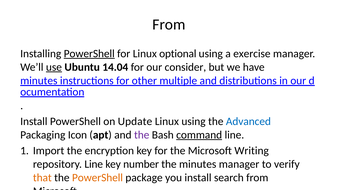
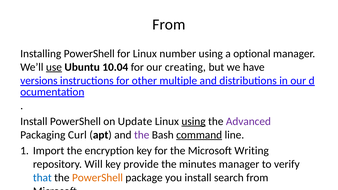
PowerShell underline: present -> none (89, 54)
optional: optional -> number (178, 54)
exercise: exercise -> optional (252, 54)
14.04: 14.04 -> 10.04 (115, 67)
consider: consider -> creating (185, 67)
minutes: minutes -> versions (39, 81)
using underline: none -> present (193, 121)
Advanced colour: blue -> purple (248, 121)
Packaging Icon: Icon -> Curl (77, 135)
repository Line: Line -> Will (94, 164)
number: number -> provide (141, 164)
that colour: orange -> blue (42, 178)
